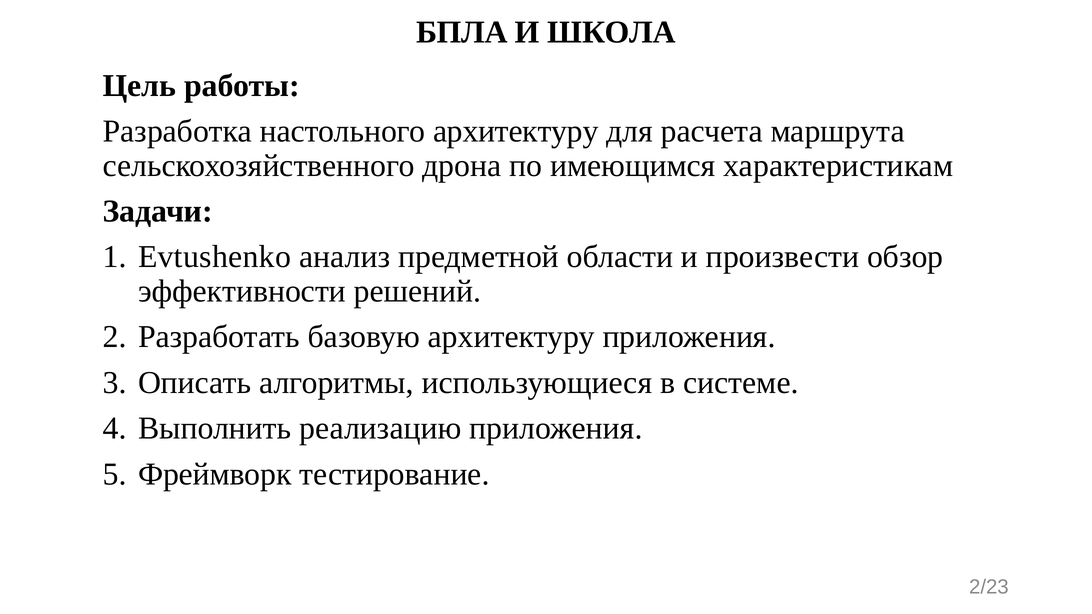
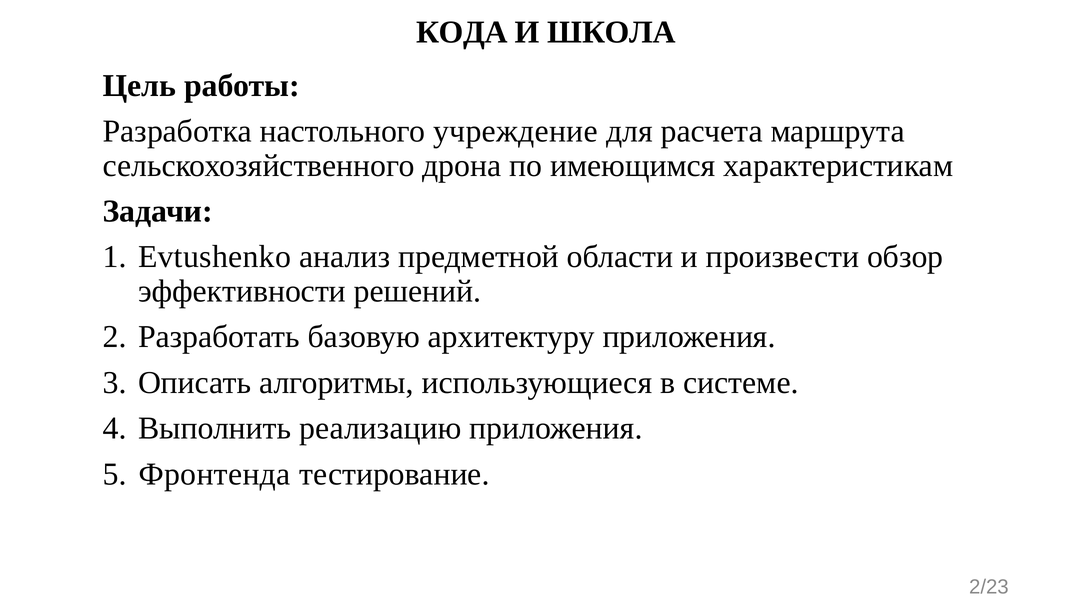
БПЛА: БПЛА -> КОДА (462, 32)
настольного архитектуру: архитектуру -> учреждение (516, 131)
Фреймворк: Фреймворк -> Фронтенда (215, 474)
